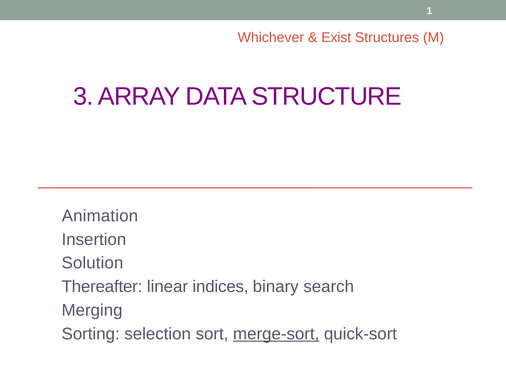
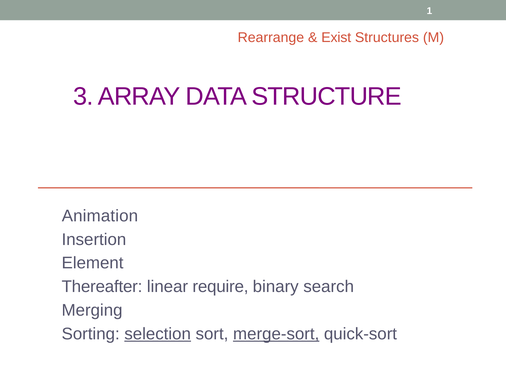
Whichever: Whichever -> Rearrange (271, 38)
Solution: Solution -> Element (93, 263)
indices: indices -> require (220, 287)
selection underline: none -> present (158, 334)
